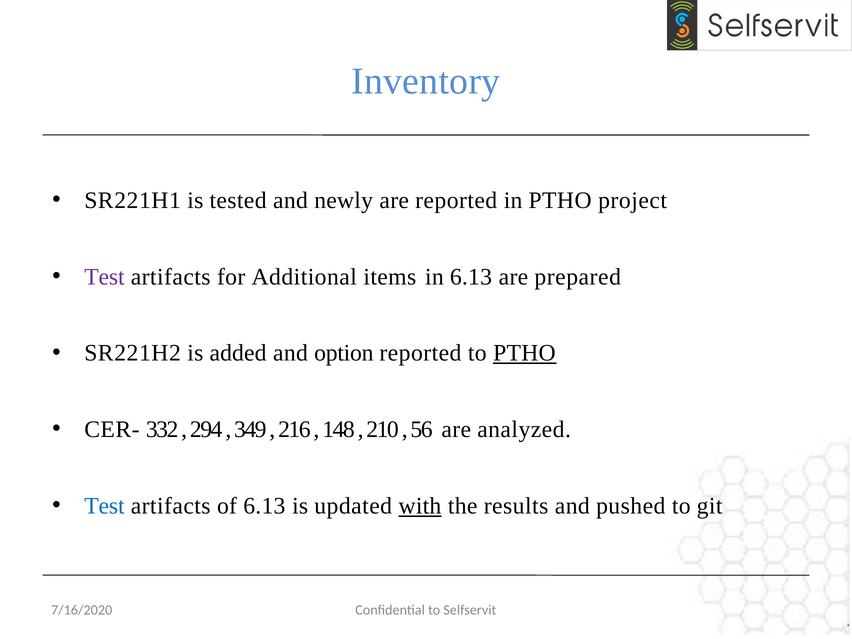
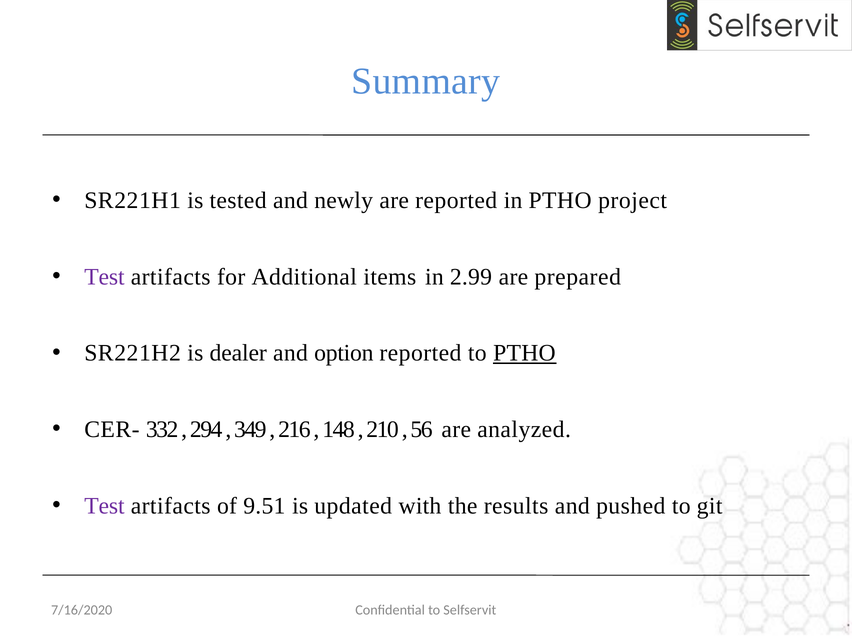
Inventory: Inventory -> Summary (426, 81)
in 6.13: 6.13 -> 2.99 (471, 277)
added: added -> dealer (238, 353)
Test colour: blue -> purple (104, 506)
of 6.13: 6.13 -> 9.51 (264, 506)
with underline: present -> none (420, 506)
